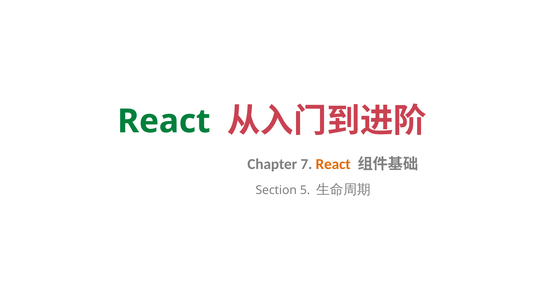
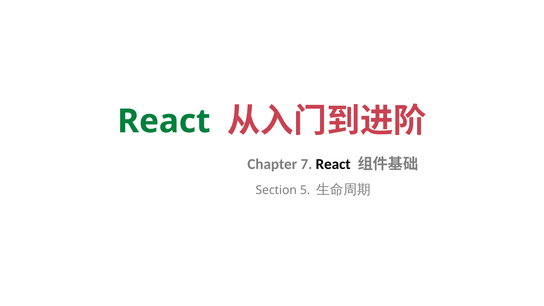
React colour: orange -> black (333, 164)
